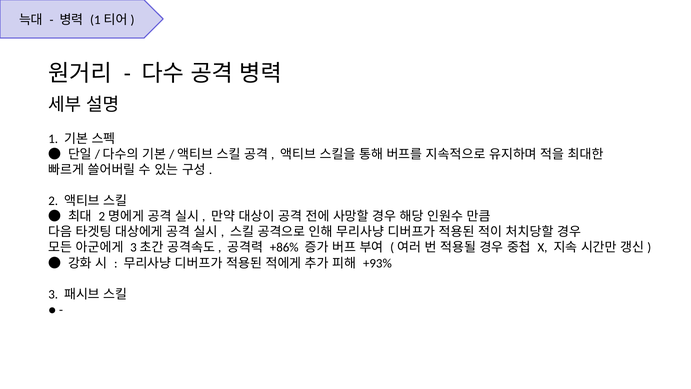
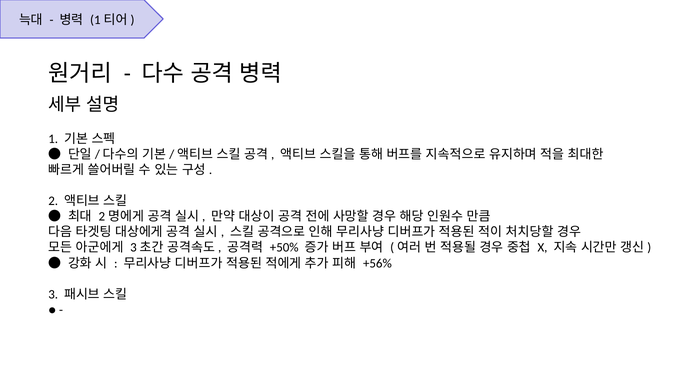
+86%: +86% -> +50% (284, 247)
+93%: +93% -> +56% (377, 263)
